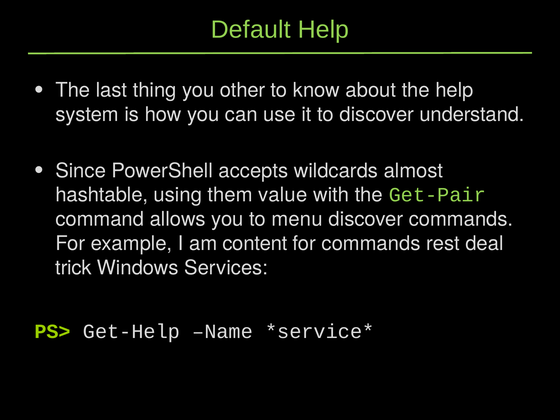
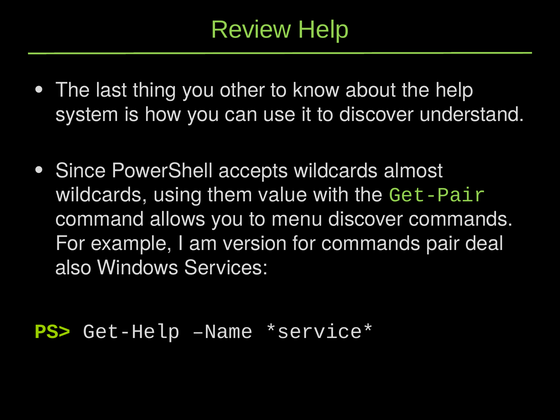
Default: Default -> Review (251, 30)
hashtable: hashtable -> wildcards (102, 195)
content: content -> version (255, 243)
rest: rest -> pair (443, 243)
trick: trick -> also (73, 268)
